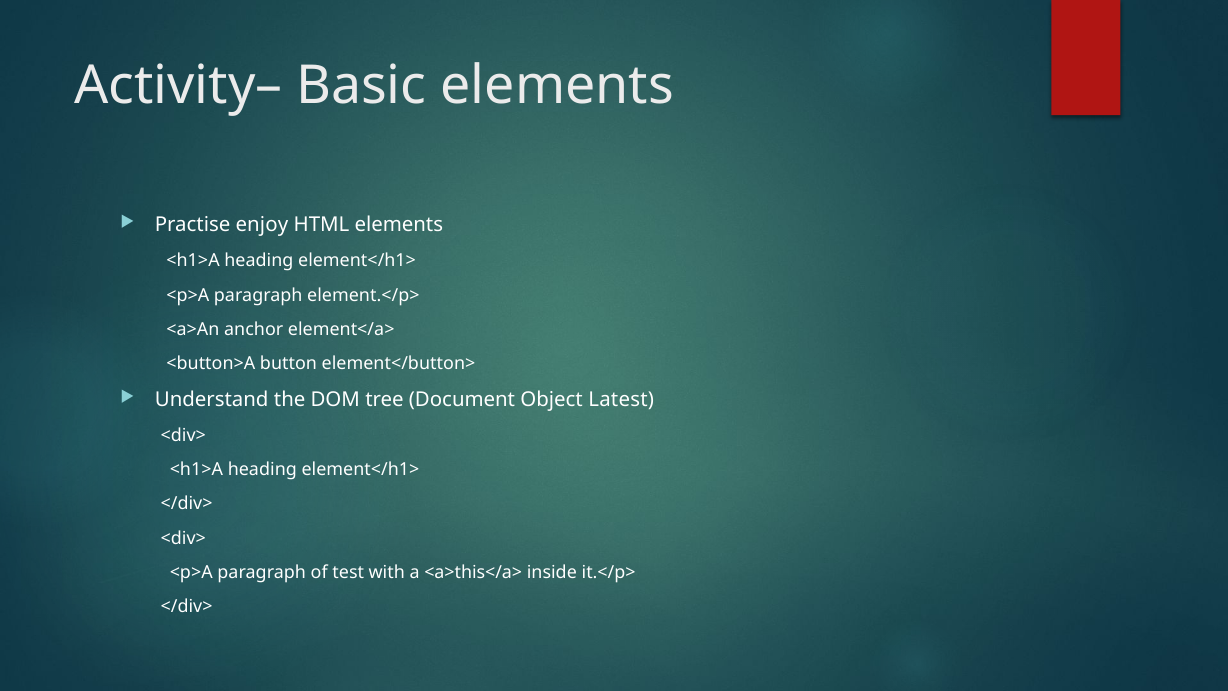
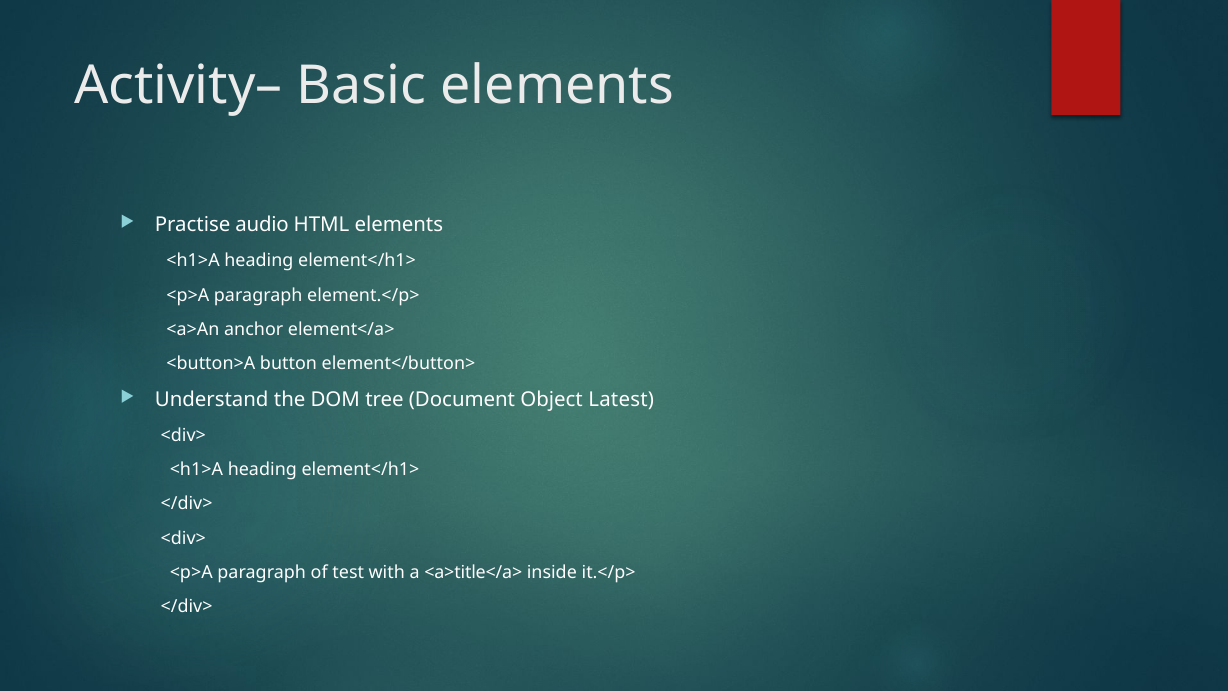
enjoy: enjoy -> audio (262, 225)
<a>this</a>: <a>this</a> -> <a>title</a> (473, 573)
